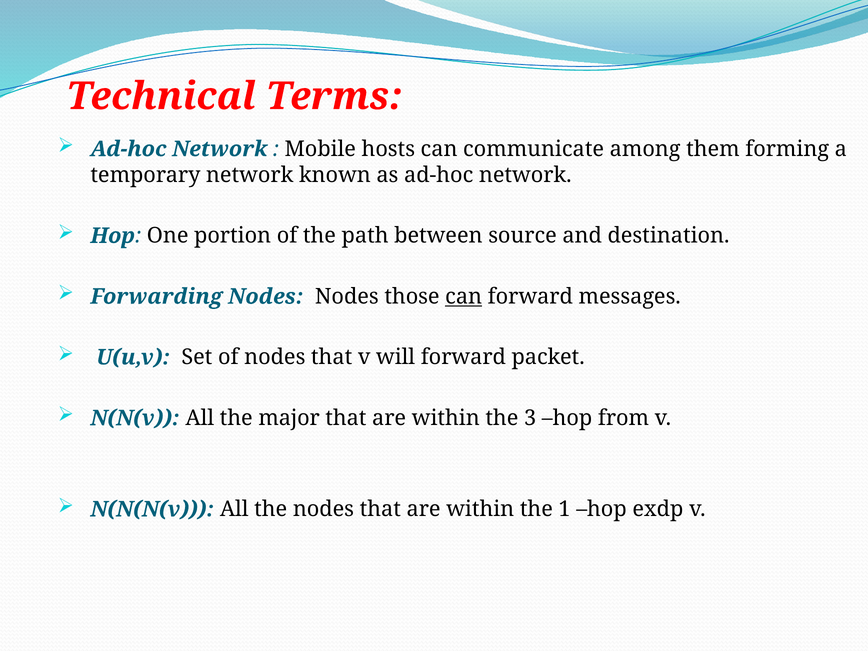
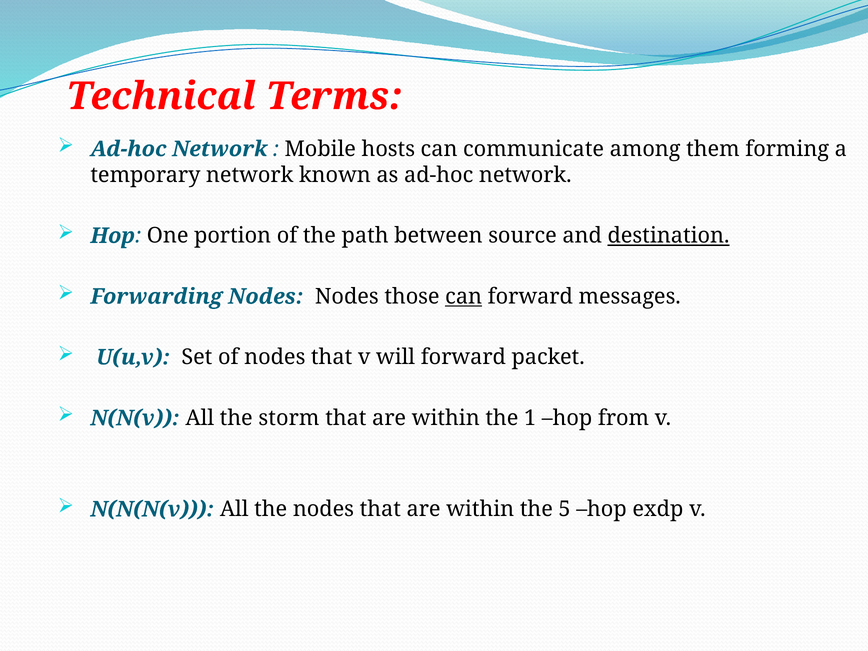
destination underline: none -> present (669, 236)
major: major -> storm (289, 418)
3: 3 -> 1 (530, 418)
1: 1 -> 5 (565, 509)
